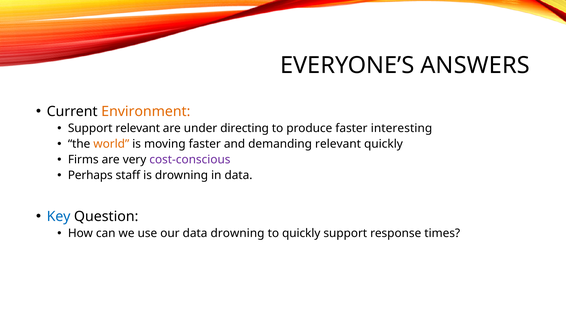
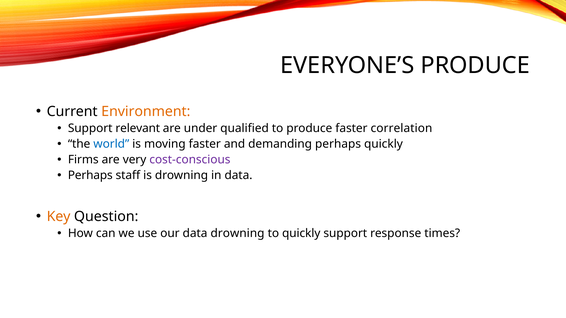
EVERYONE’S ANSWERS: ANSWERS -> PRODUCE (475, 65)
directing: directing -> qualified (245, 129)
interesting: interesting -> correlation (401, 129)
world colour: orange -> blue (111, 144)
demanding relevant: relevant -> perhaps (338, 144)
Key colour: blue -> orange (59, 217)
